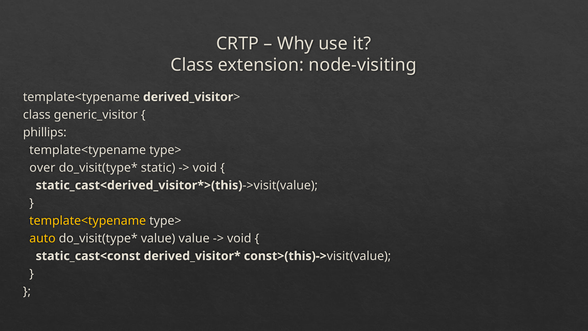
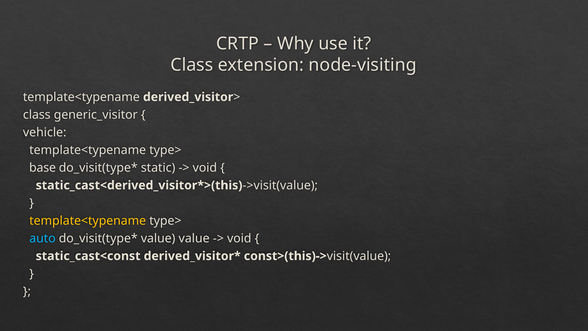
phillips: phillips -> vehicle (45, 132)
over: over -> base (43, 168)
auto colour: yellow -> light blue (42, 238)
